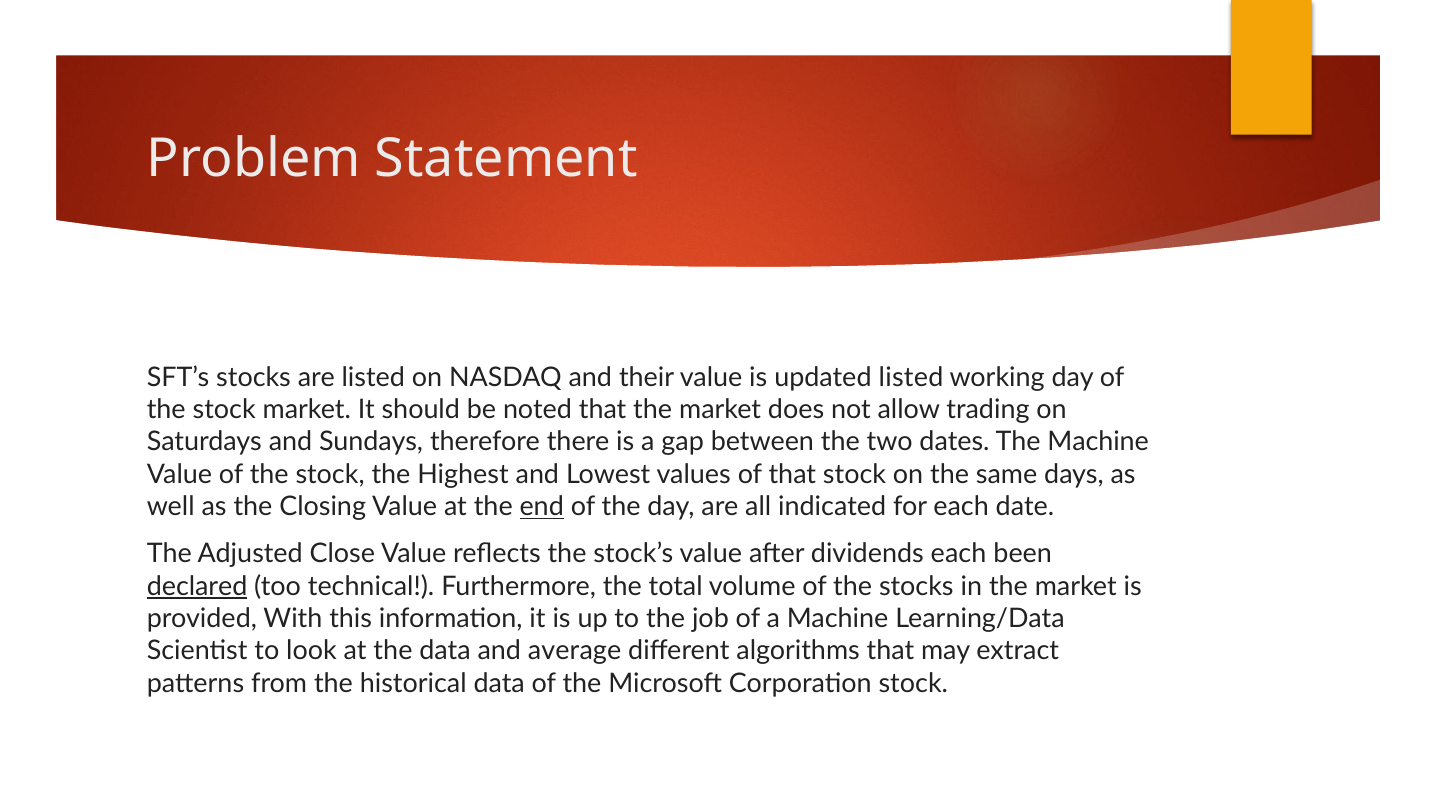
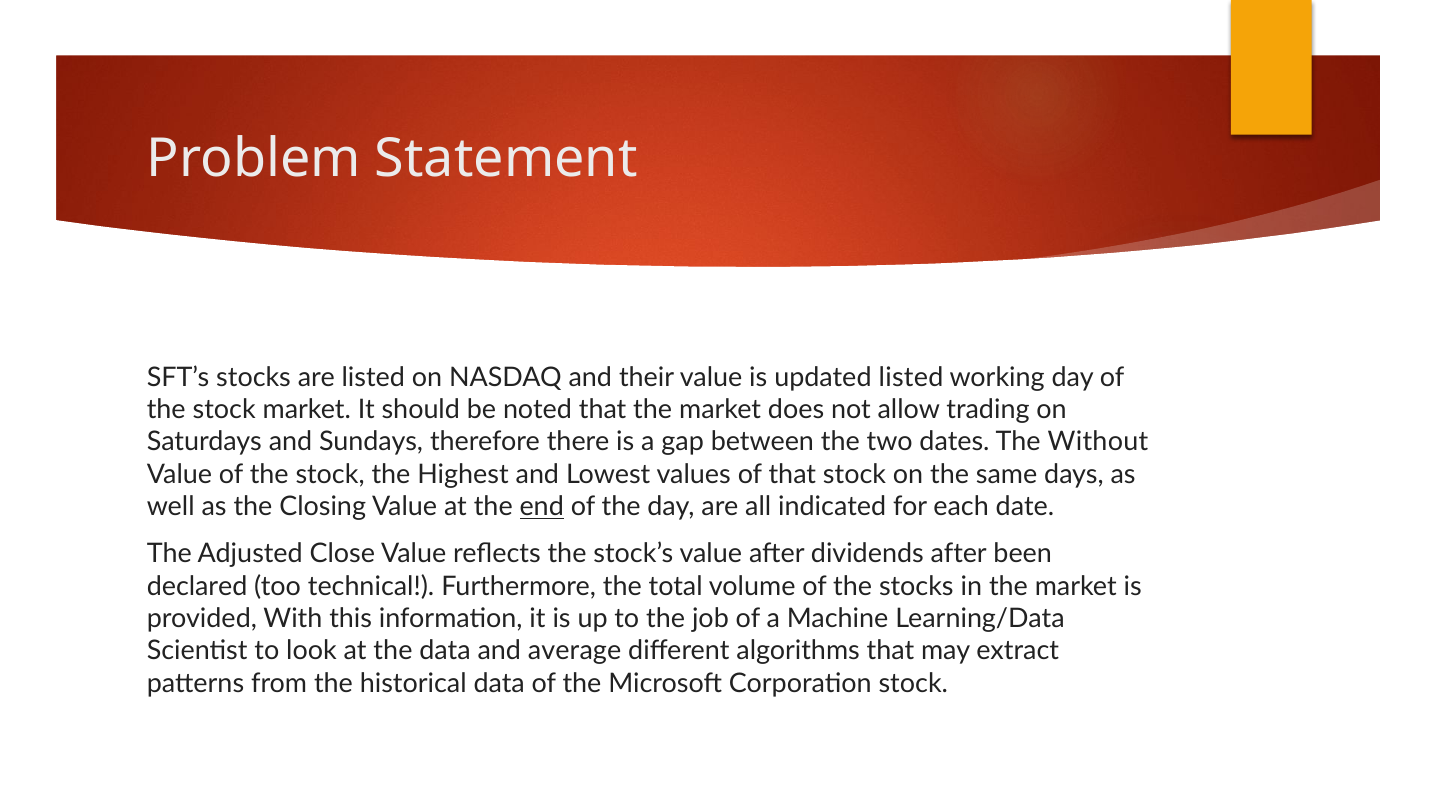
The Machine: Machine -> Without (1098, 442)
dividends each: each -> after (959, 554)
declared underline: present -> none (197, 587)
